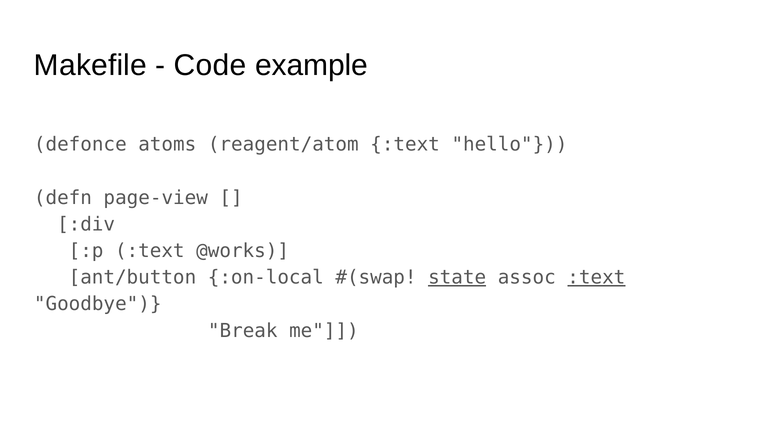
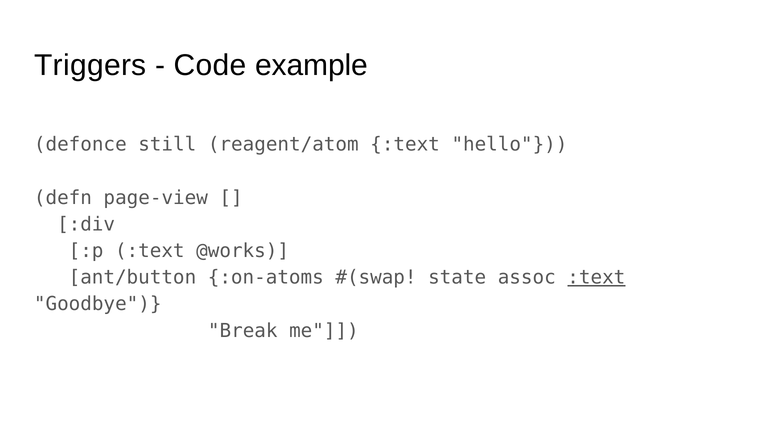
Makefile: Makefile -> Triggers (90, 65)
atoms: atoms -> still (167, 144)
:on-local: :on-local -> :on-atoms (266, 277)
state underline: present -> none (457, 277)
